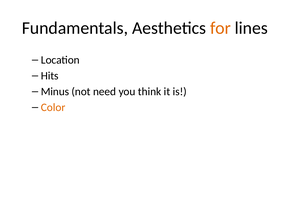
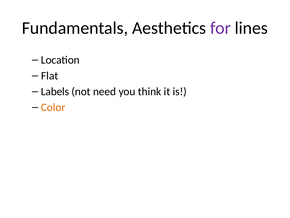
for colour: orange -> purple (220, 28)
Hits: Hits -> Flat (50, 76)
Minus: Minus -> Labels (55, 91)
